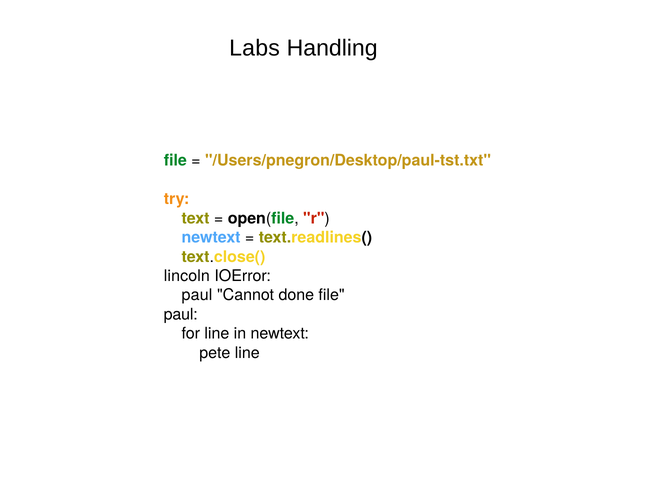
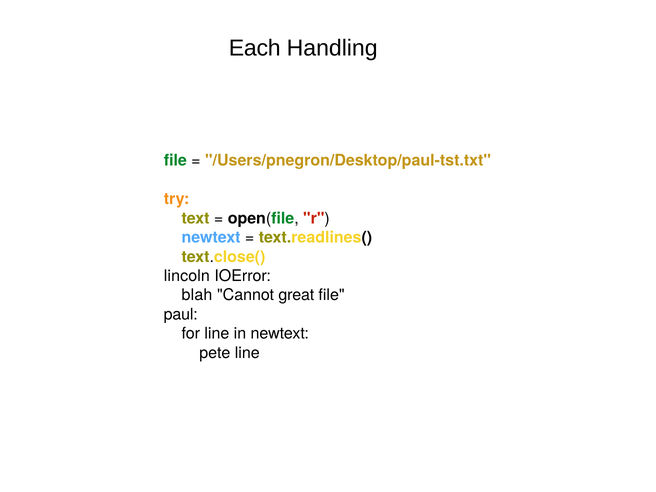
Labs: Labs -> Each (255, 48)
paul: paul -> blah (197, 295)
done: done -> great (296, 295)
